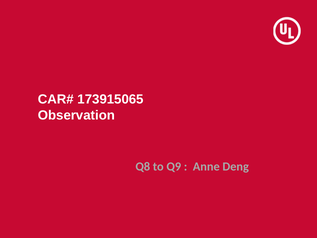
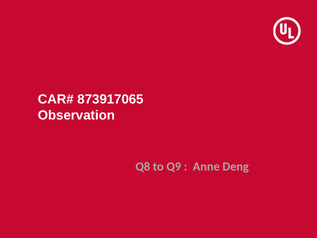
173915065: 173915065 -> 873917065 (111, 99)
